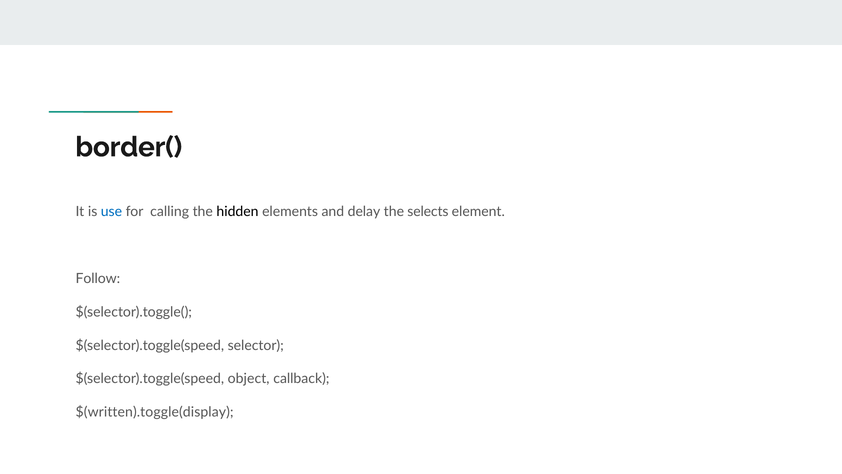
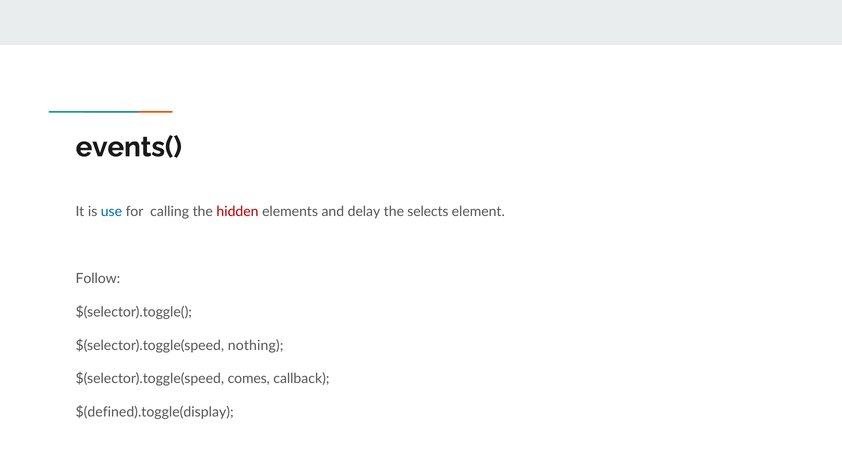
border(: border( -> events( (129, 147)
hidden colour: black -> red (238, 212)
selector: selector -> nothing (256, 345)
object: object -> comes (249, 379)
$(written).toggle(display: $(written).toggle(display -> $(defined).toggle(display (155, 412)
